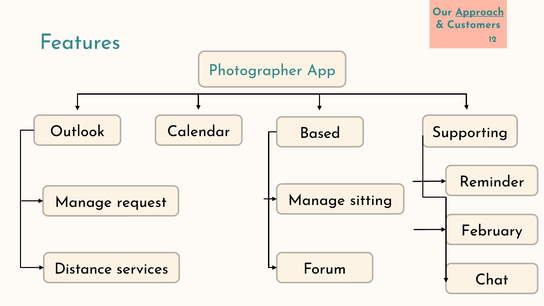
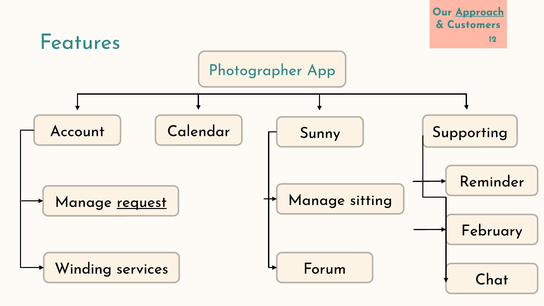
Outlook: Outlook -> Account (77, 131)
Based: Based -> Sunny (320, 133)
request underline: none -> present (142, 202)
Distance: Distance -> Winding (83, 269)
